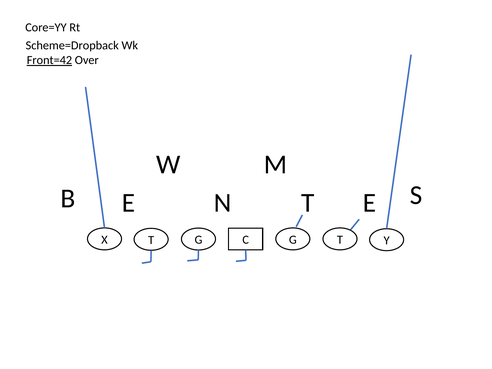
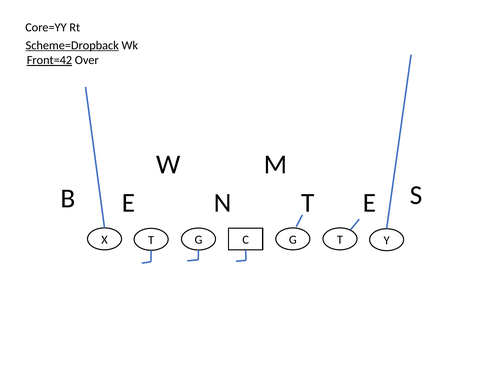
Scheme=Dropback underline: none -> present (72, 45)
